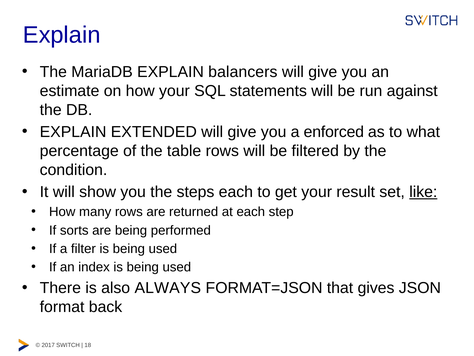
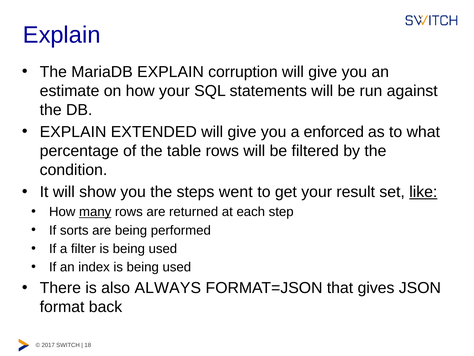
balancers: balancers -> corruption (243, 72)
steps each: each -> went (236, 192)
many underline: none -> present (95, 212)
